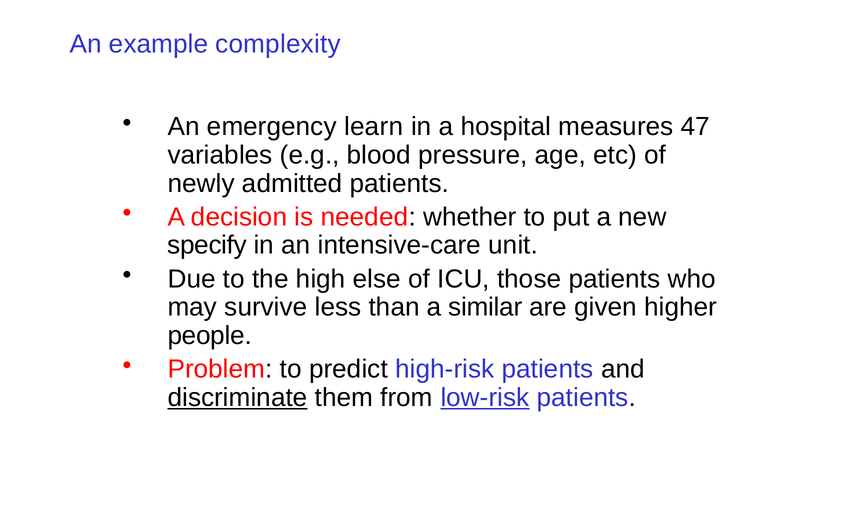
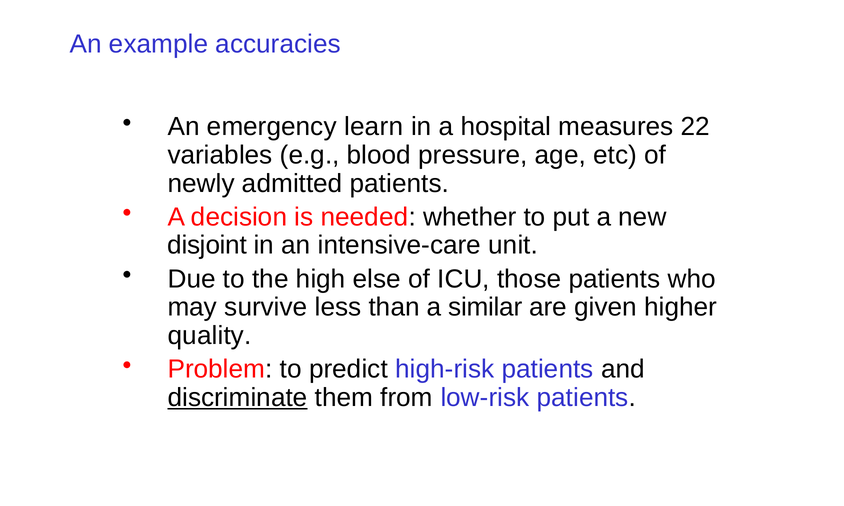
complexity: complexity -> accuracies (278, 44)
47: 47 -> 22 (695, 127)
specify: specify -> disjoint (207, 246)
people: people -> quality (210, 336)
low-risk underline: present -> none (485, 398)
